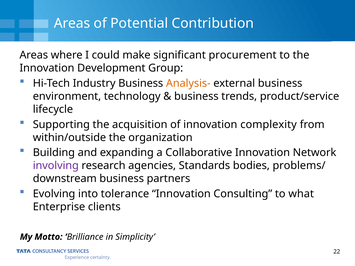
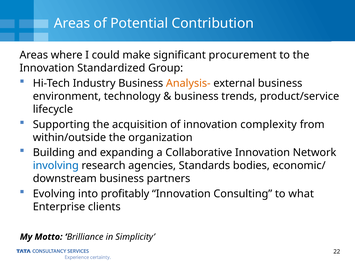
Development: Development -> Standardized (111, 68)
involving colour: purple -> blue (56, 166)
problems/: problems/ -> economic/ (299, 166)
tolerance: tolerance -> profitably (125, 194)
